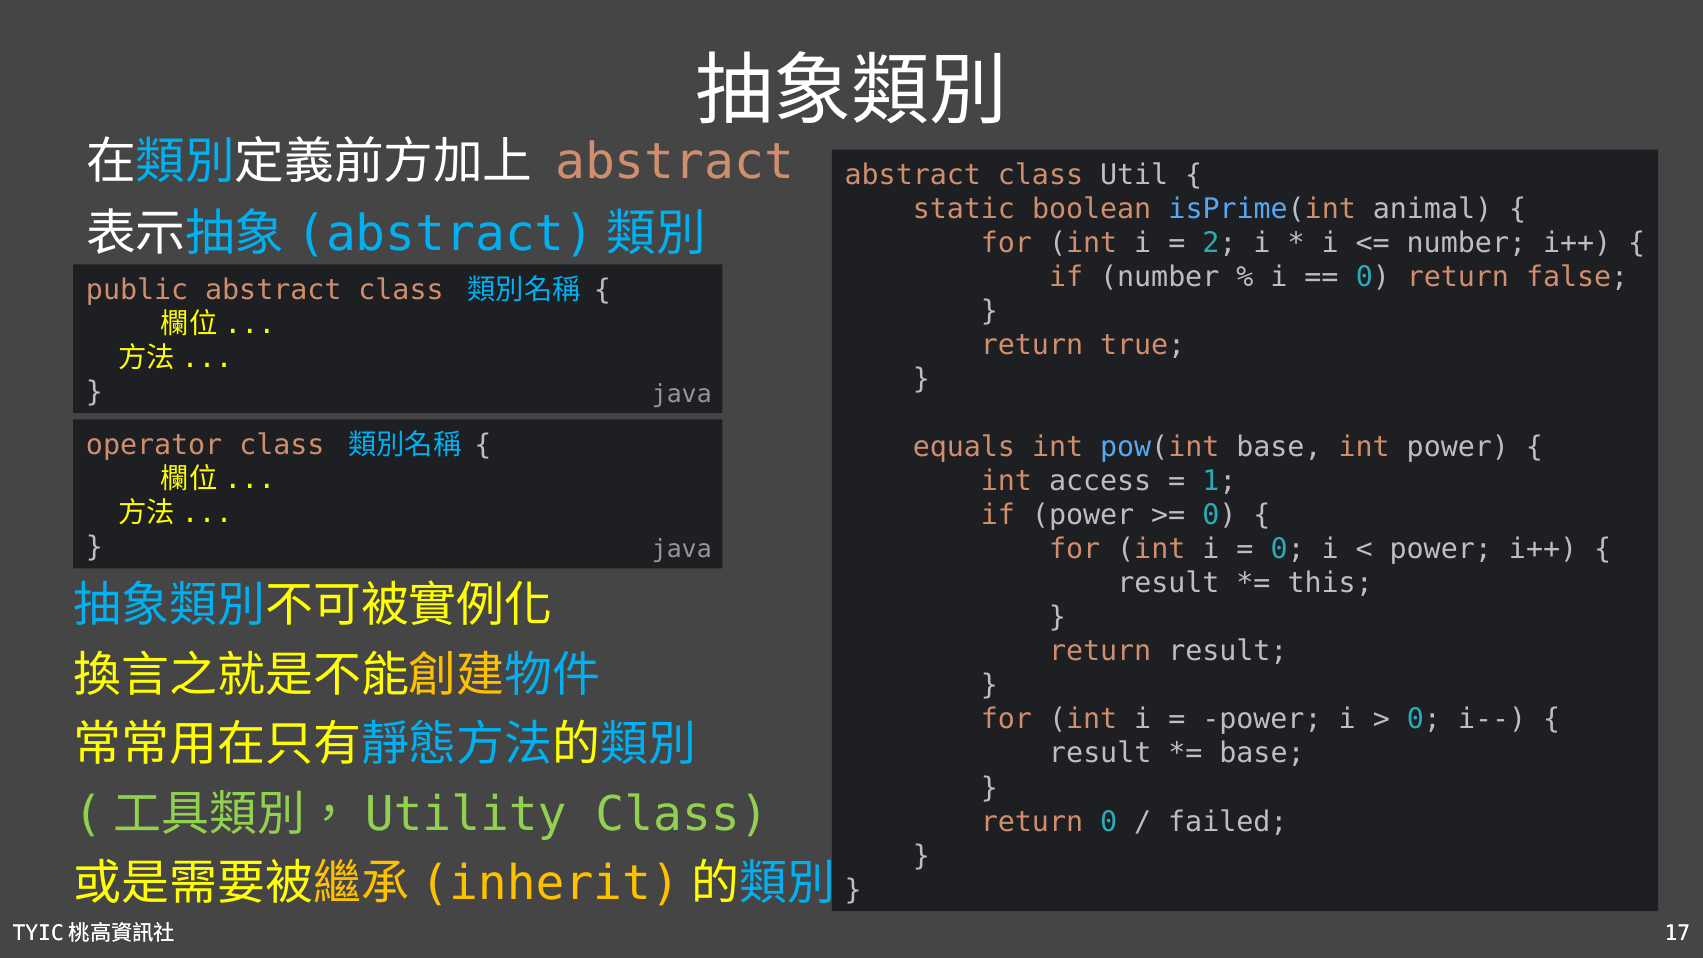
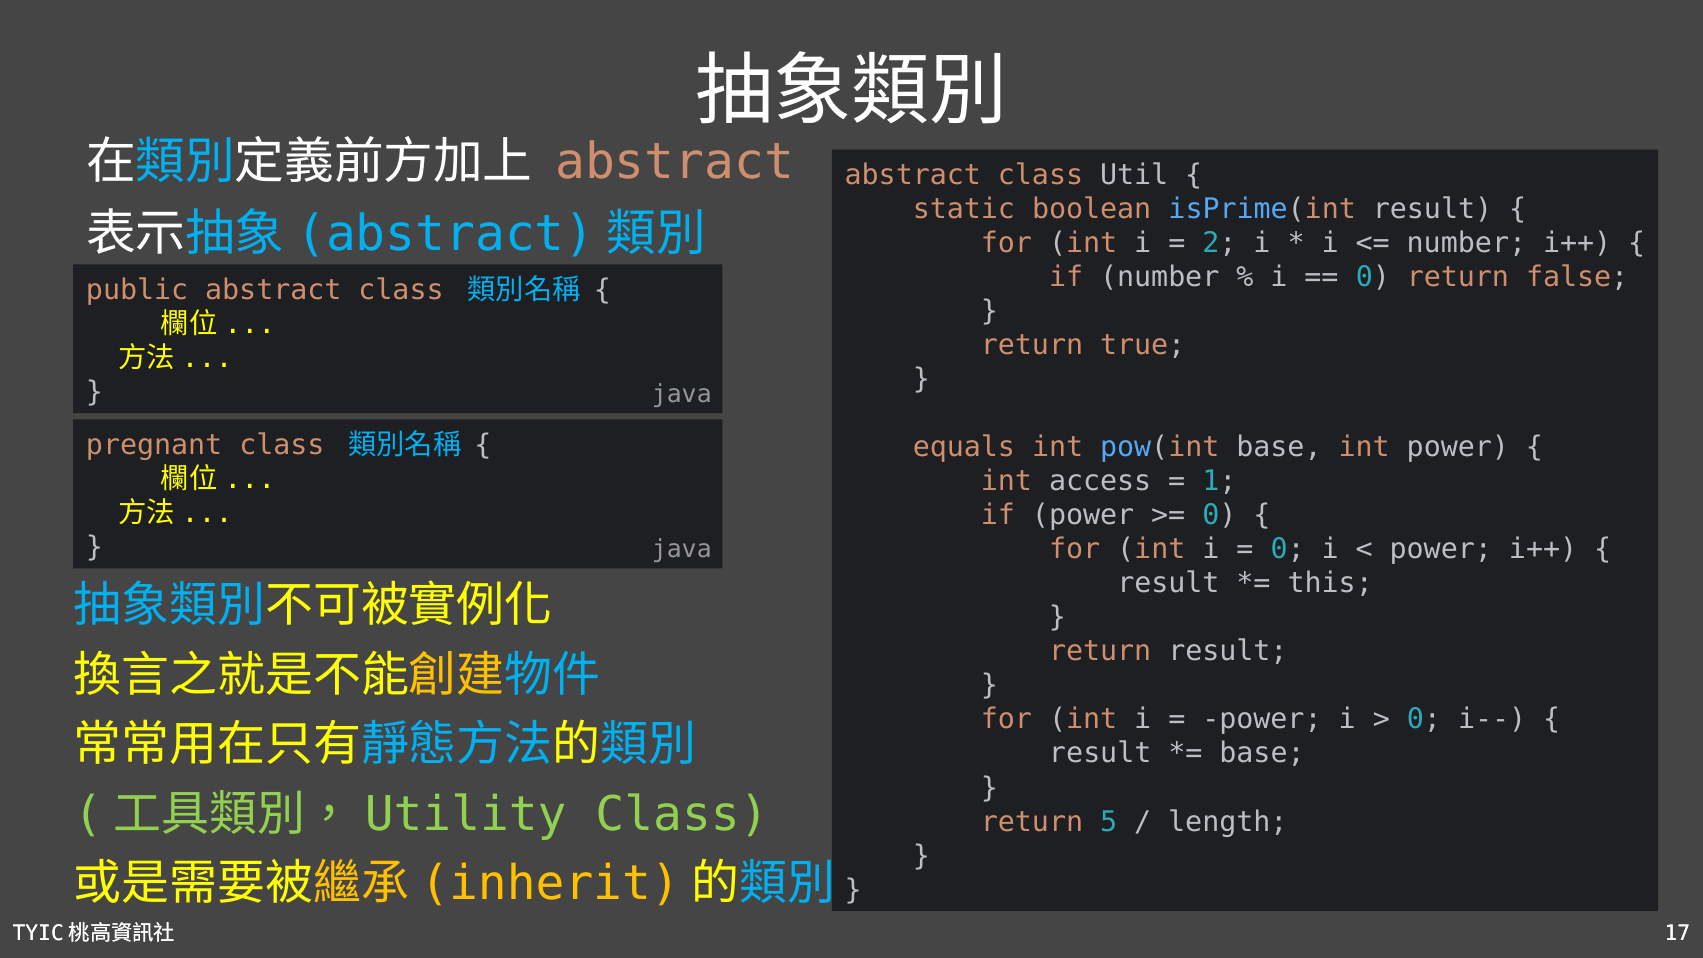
isPrime(int animal: animal -> result (1433, 209)
operator: operator -> pregnant (154, 445)
return 0: 0 -> 5 (1109, 822)
failed: failed -> length (1228, 822)
